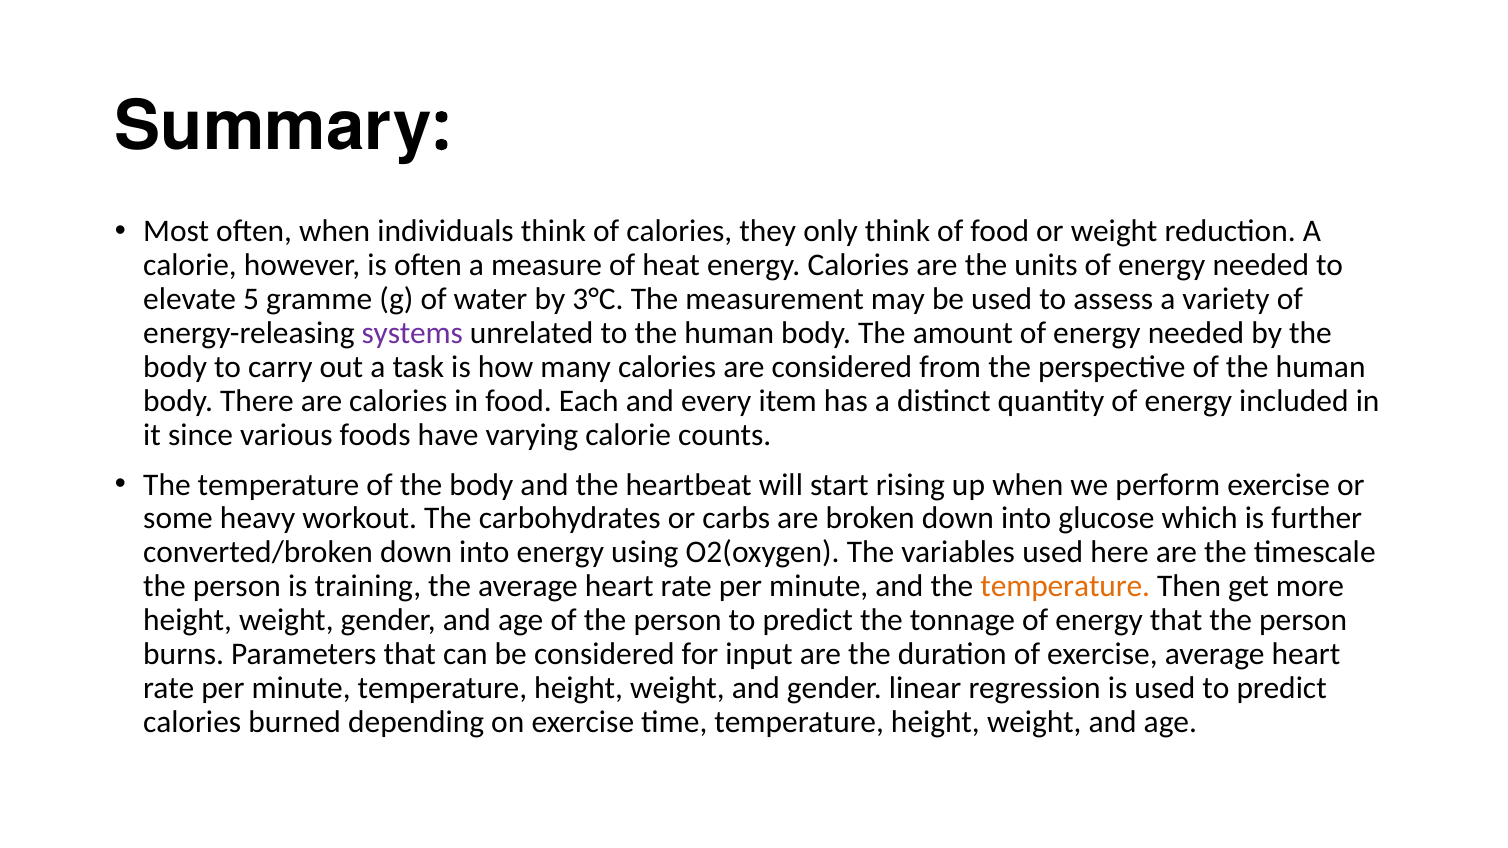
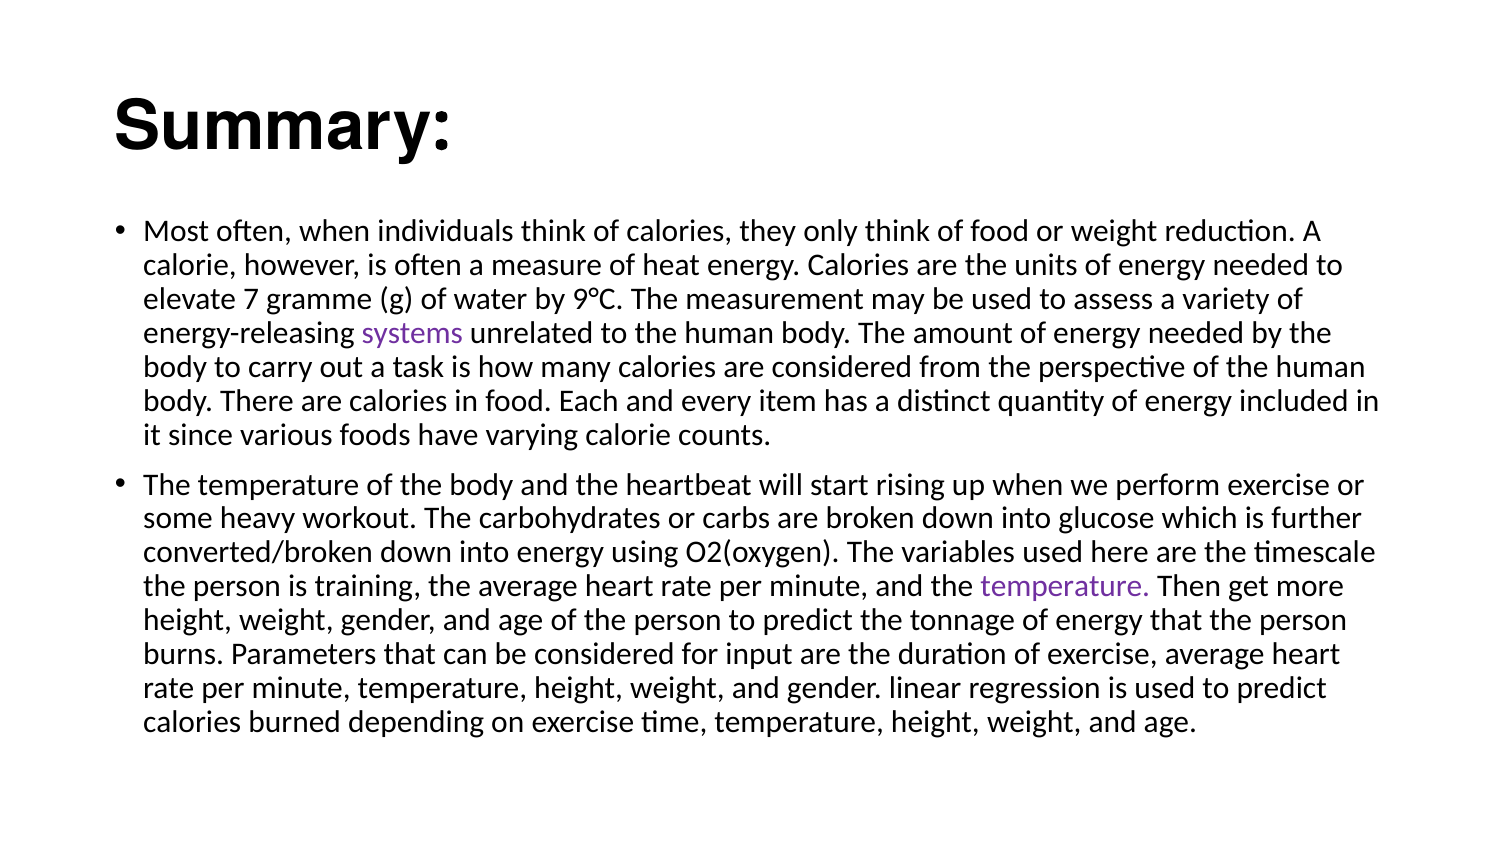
5: 5 -> 7 (251, 299)
3°C: 3°C -> 9°C (598, 299)
temperature colour: orange -> purple (1065, 587)
